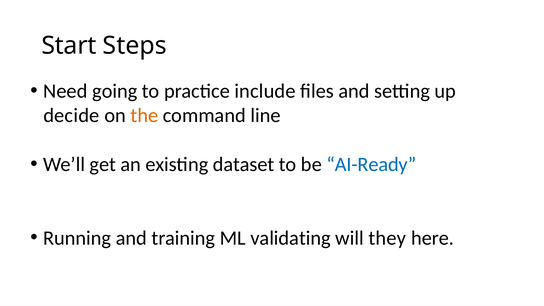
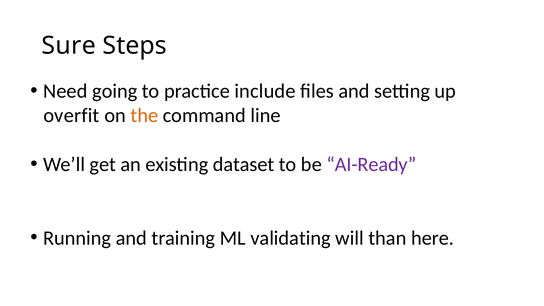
Start: Start -> Sure (69, 46)
decide: decide -> overfit (71, 116)
AI-Ready colour: blue -> purple (371, 165)
they: they -> than (387, 238)
